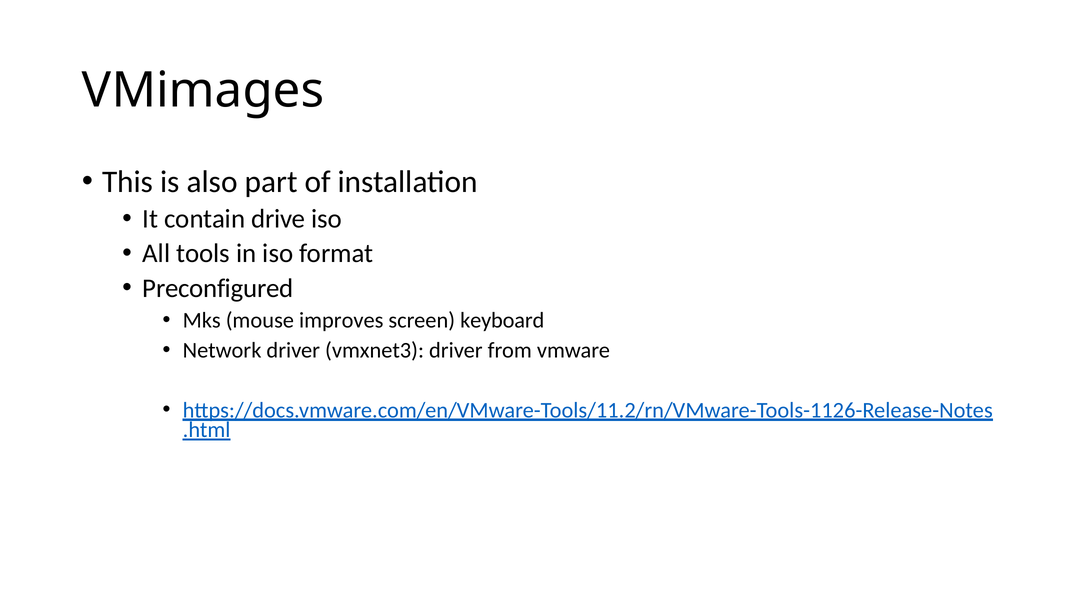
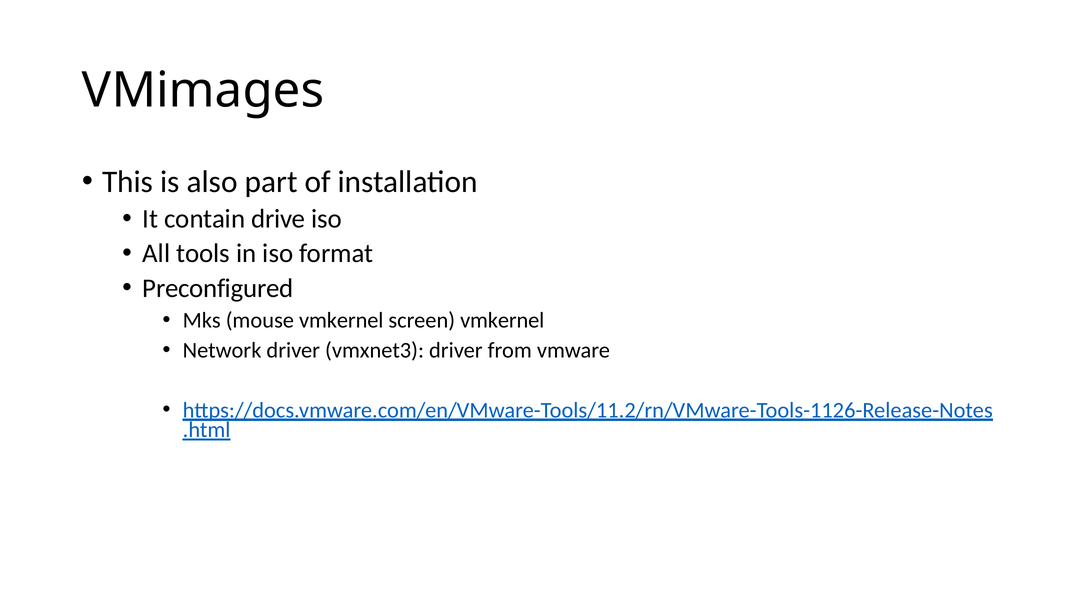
mouse improves: improves -> vmkernel (341, 320)
screen keyboard: keyboard -> vmkernel (502, 320)
